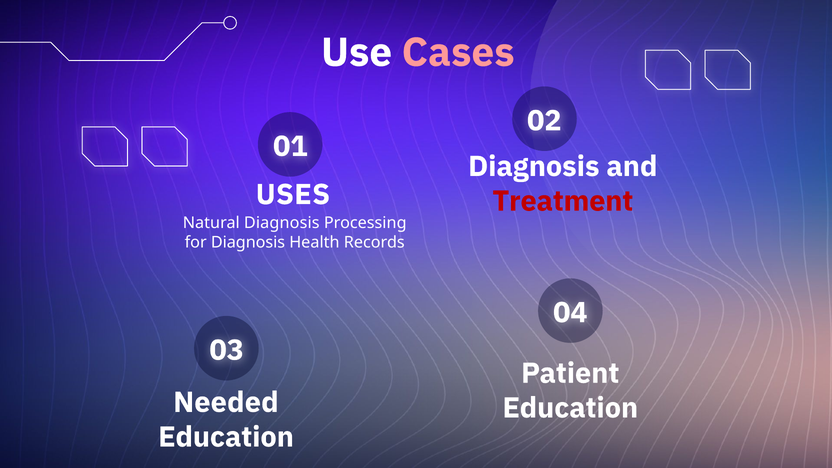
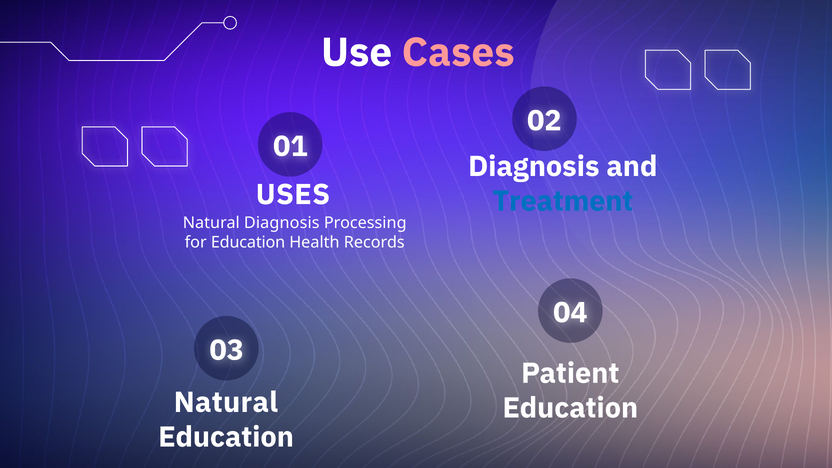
Treatment colour: red -> blue (563, 201)
for Diagnosis: Diagnosis -> Education (248, 242)
Needed: Needed -> Natural (226, 402)
